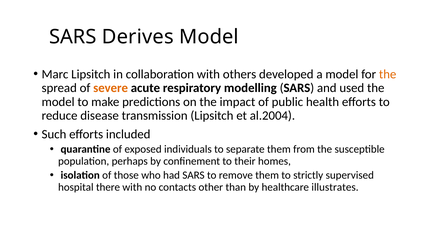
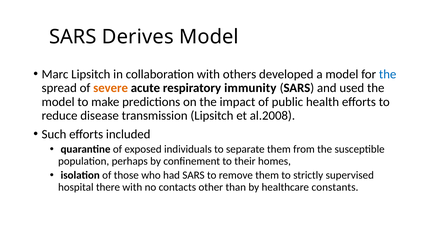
the colour: orange -> blue (388, 74)
modelling: modelling -> immunity (250, 88)
al.2004: al.2004 -> al.2008 (272, 116)
illustrates: illustrates -> constants (335, 187)
